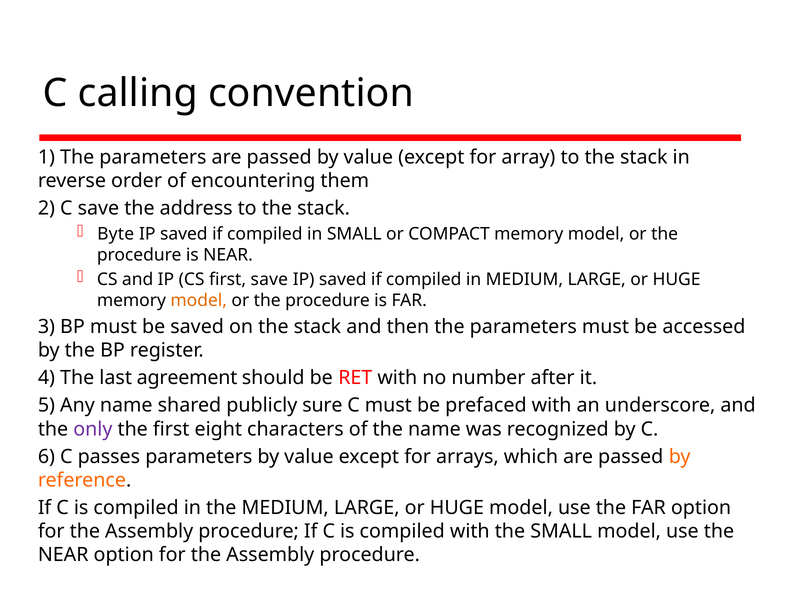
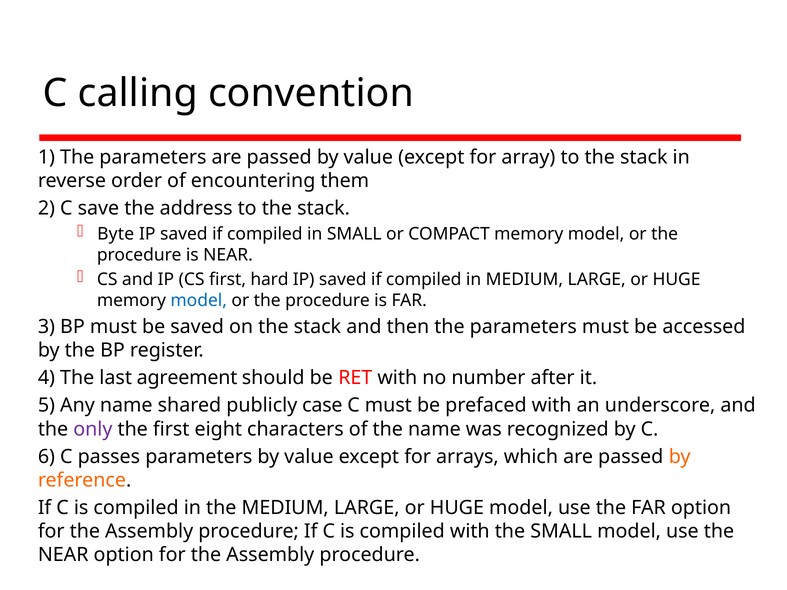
first save: save -> hard (269, 280)
model colour: orange -> blue (199, 301)
sure: sure -> case (322, 406)
